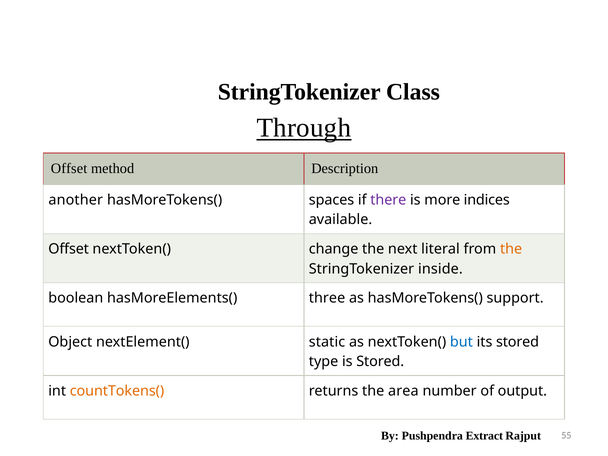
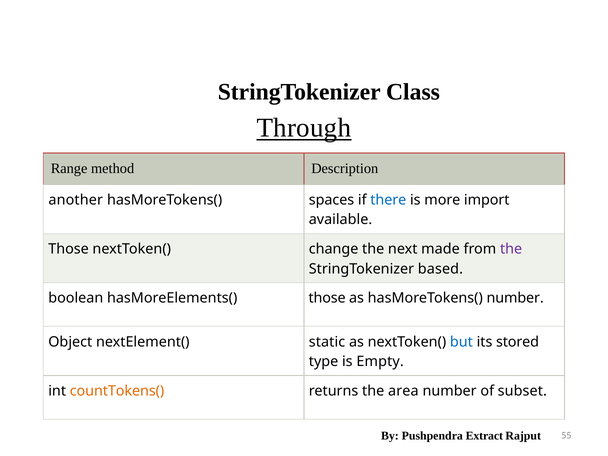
Offset: Offset -> Range (69, 168)
there colour: purple -> blue (388, 200)
indices: indices -> import (487, 200)
Offset: Offset -> Those (69, 249)
literal: literal -> made (440, 249)
the colour: orange -> purple (511, 249)
inside: inside -> based (440, 269)
hasMoreElements( three: three -> those (327, 298)
hasMoreTokens( support: support -> number (515, 298)
is Stored: Stored -> Empty (380, 362)
output: output -> subset (522, 391)
